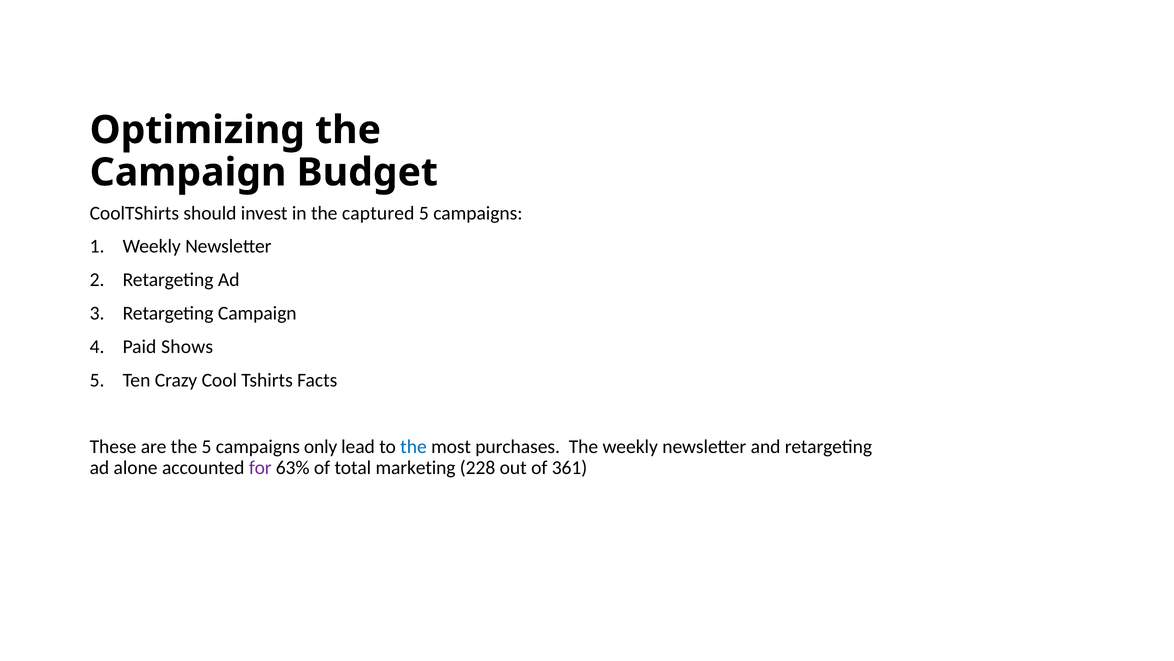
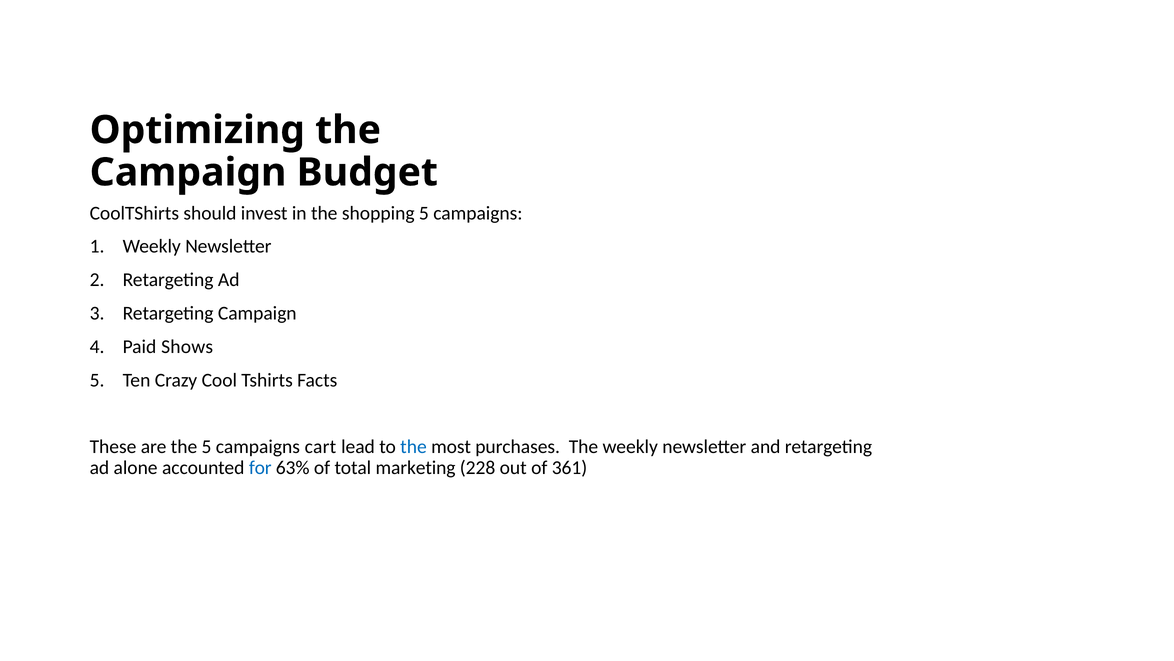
captured: captured -> shopping (378, 213)
only: only -> cart (320, 446)
for colour: purple -> blue (260, 467)
